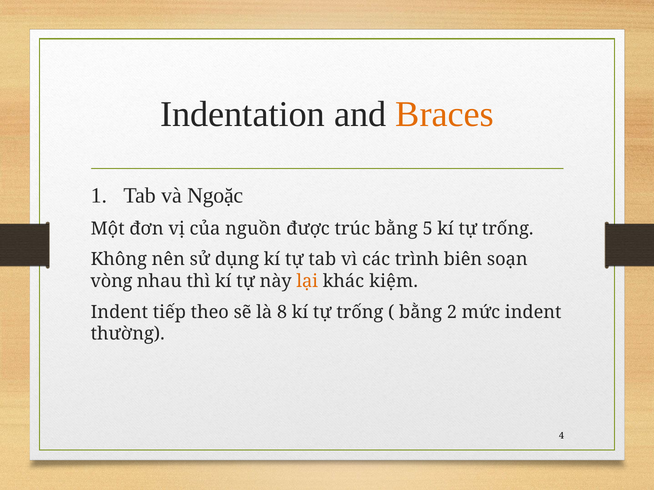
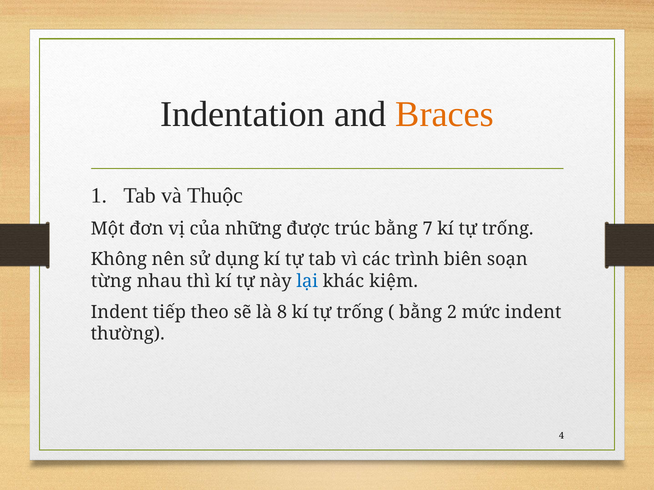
Ngoặc: Ngoặc -> Thuộc (215, 196)
nguồn: nguồn -> những (253, 229)
5: 5 -> 7 (428, 229)
vòng: vòng -> từng (111, 282)
lại colour: orange -> blue (307, 282)
